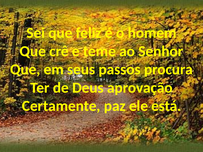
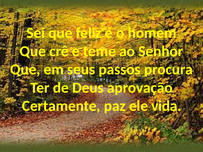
está: está -> vida (166, 106)
